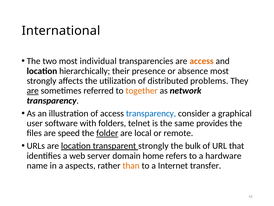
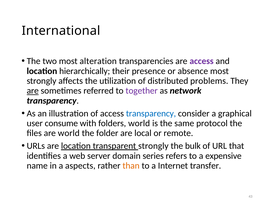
individual: individual -> alteration (98, 61)
access colour: orange -> purple (202, 61)
together colour: orange -> purple (142, 91)
software: software -> consume (61, 123)
folders telnet: telnet -> world (139, 123)
provides: provides -> protocol (212, 123)
are speed: speed -> world (69, 133)
folder underline: present -> none (107, 133)
home: home -> series (153, 155)
hardware: hardware -> expensive (223, 155)
